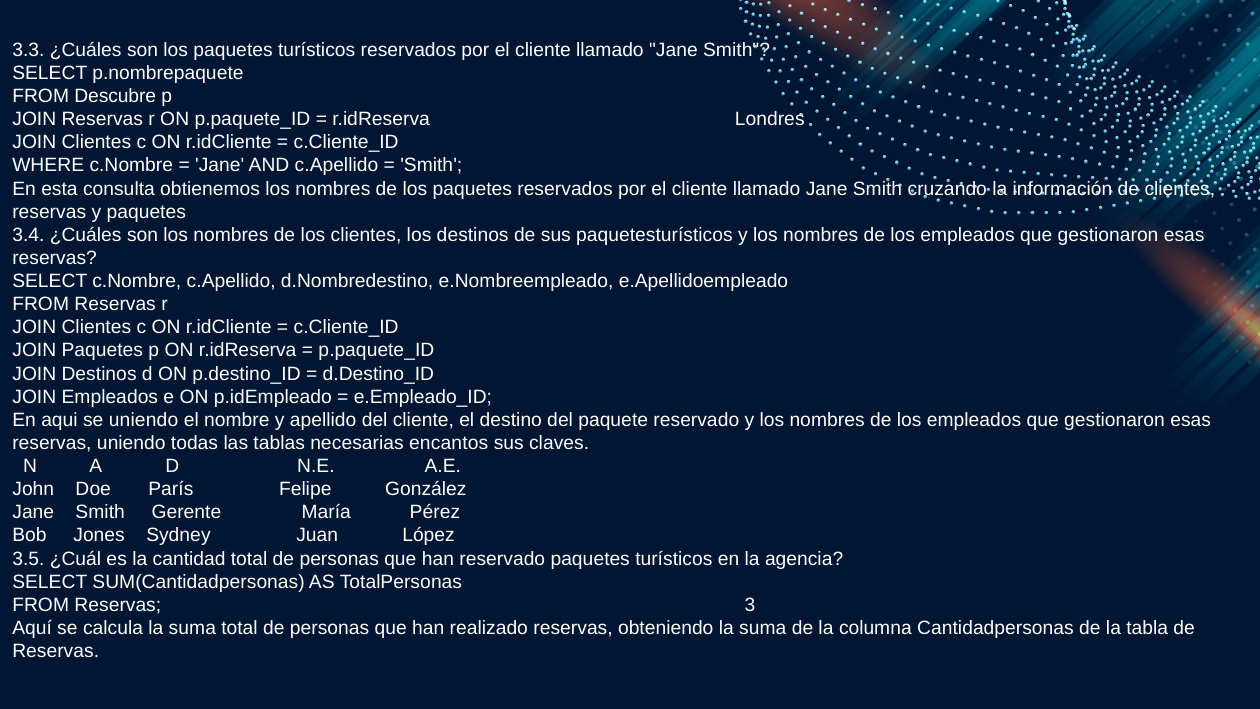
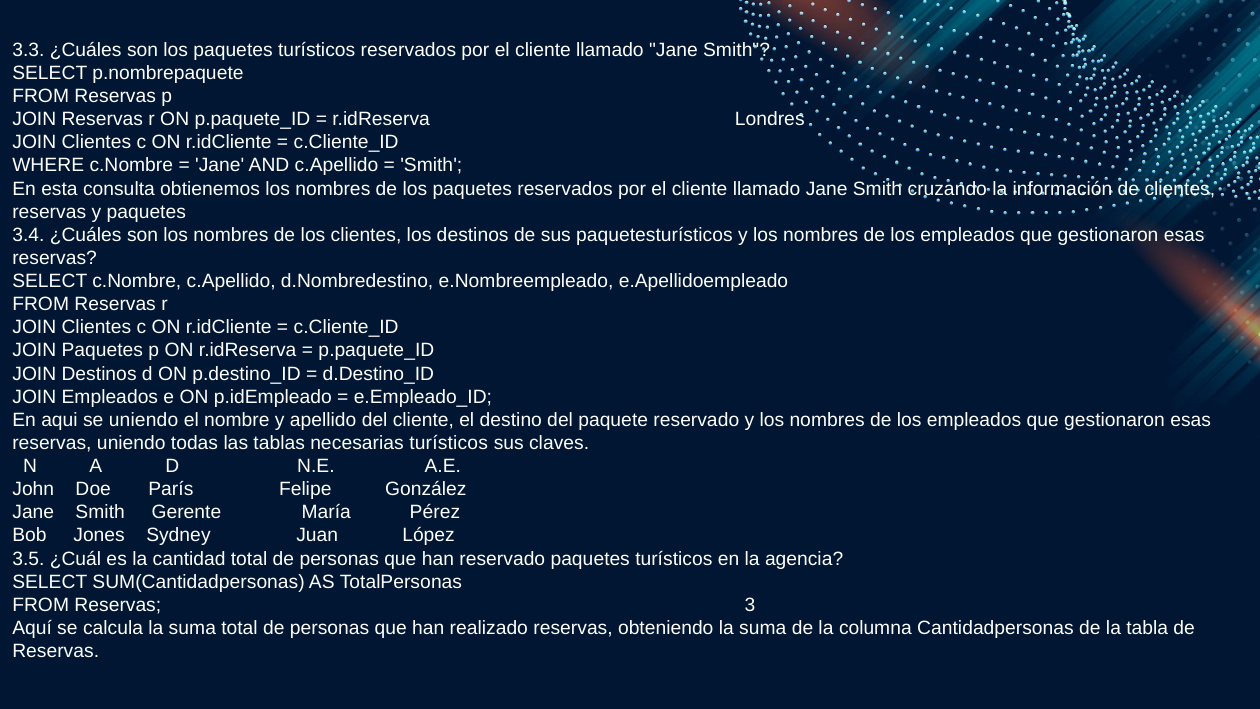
Descubre: Descubre -> Reservas (115, 96)
necesarias encantos: encantos -> turísticos (449, 443)
